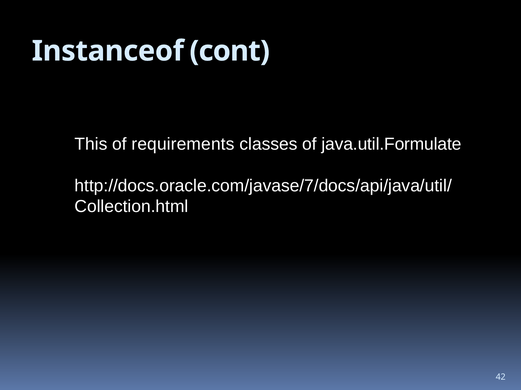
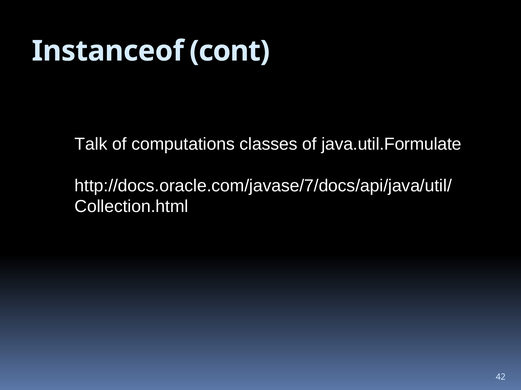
This: This -> Talk (91, 144)
requirements: requirements -> computations (183, 144)
